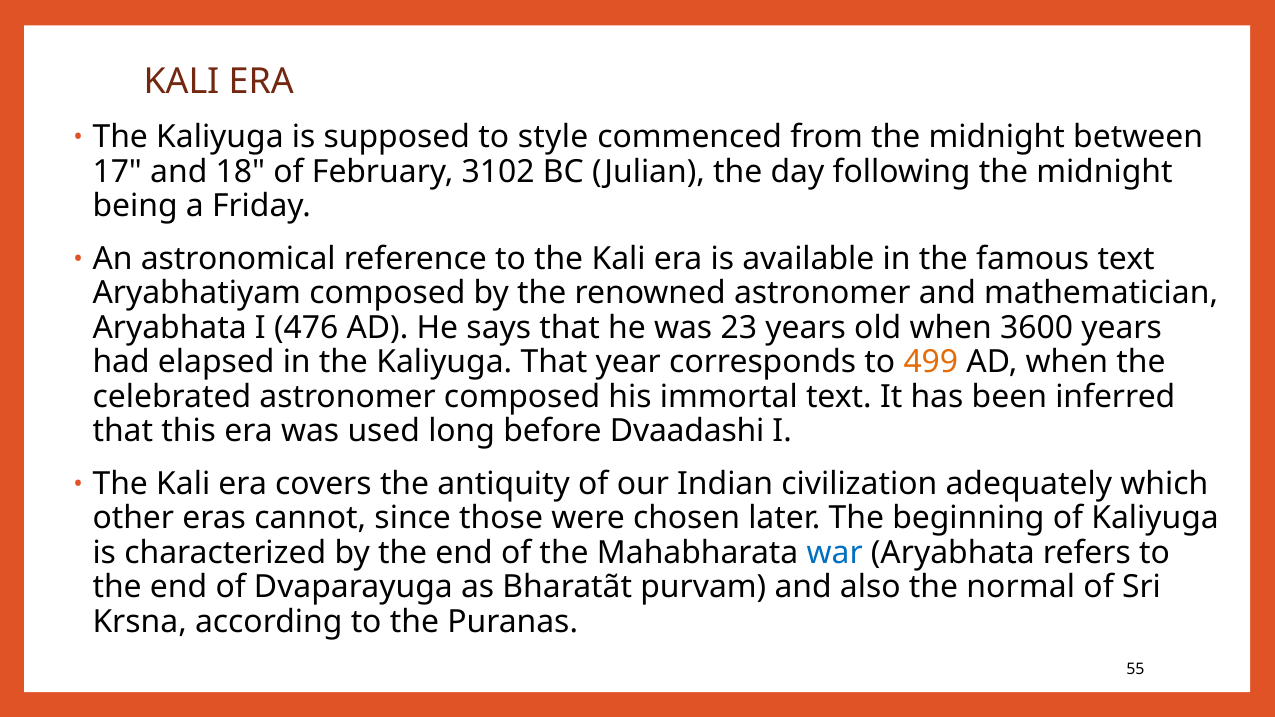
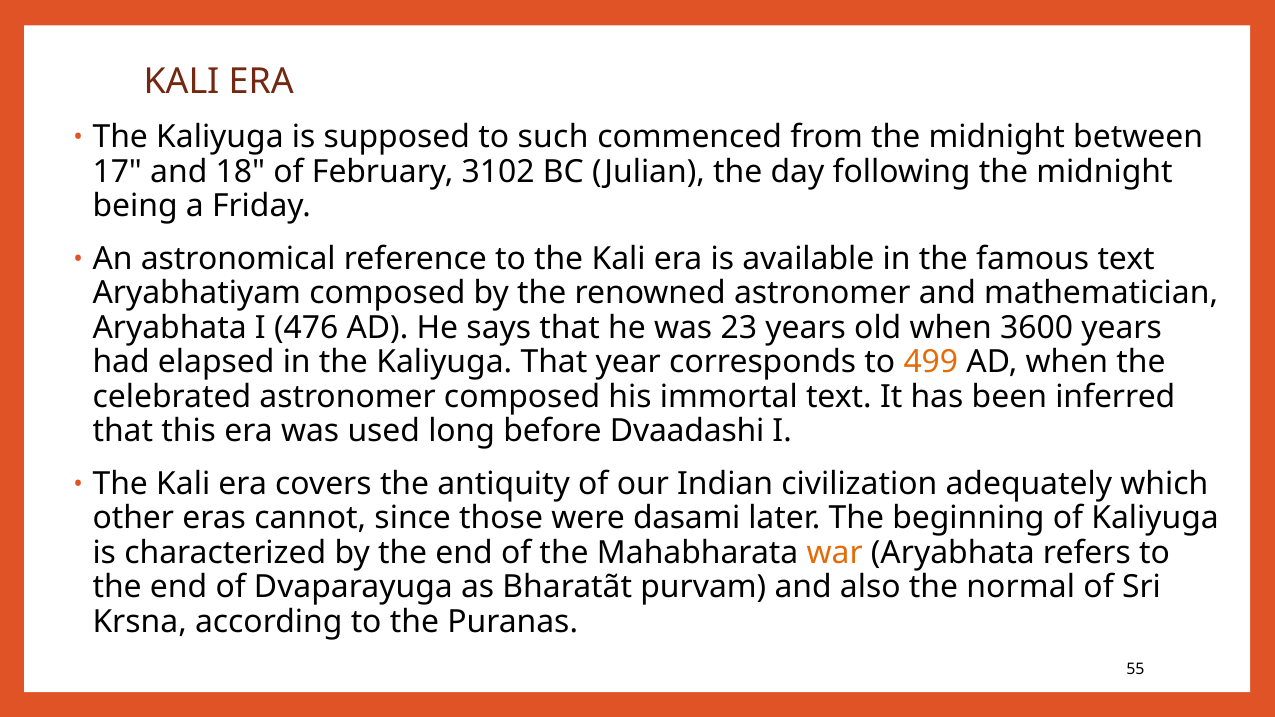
style: style -> such (553, 137)
chosen: chosen -> dasami (687, 518)
war colour: blue -> orange (835, 553)
